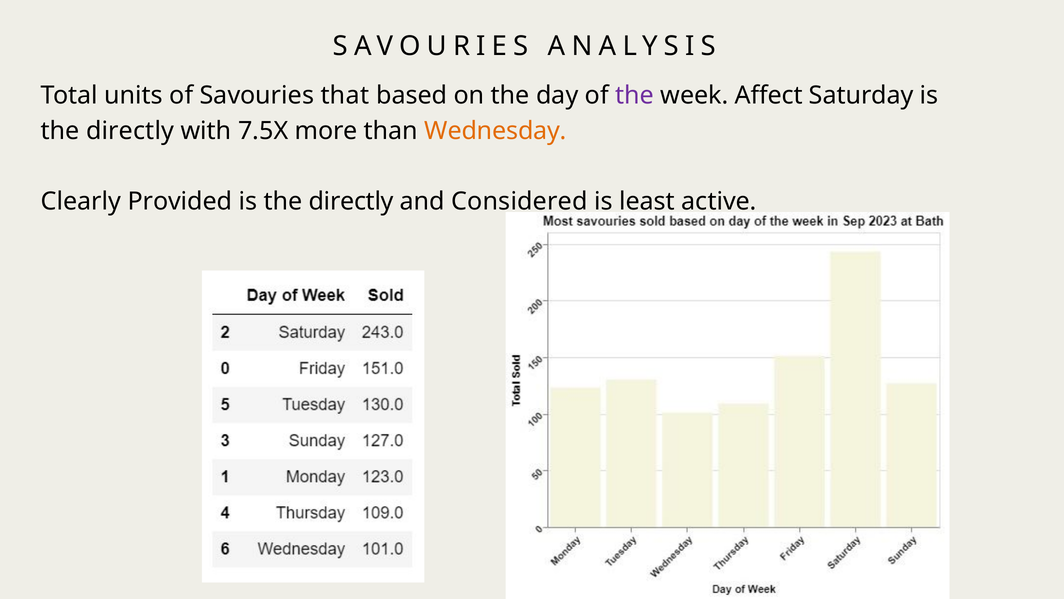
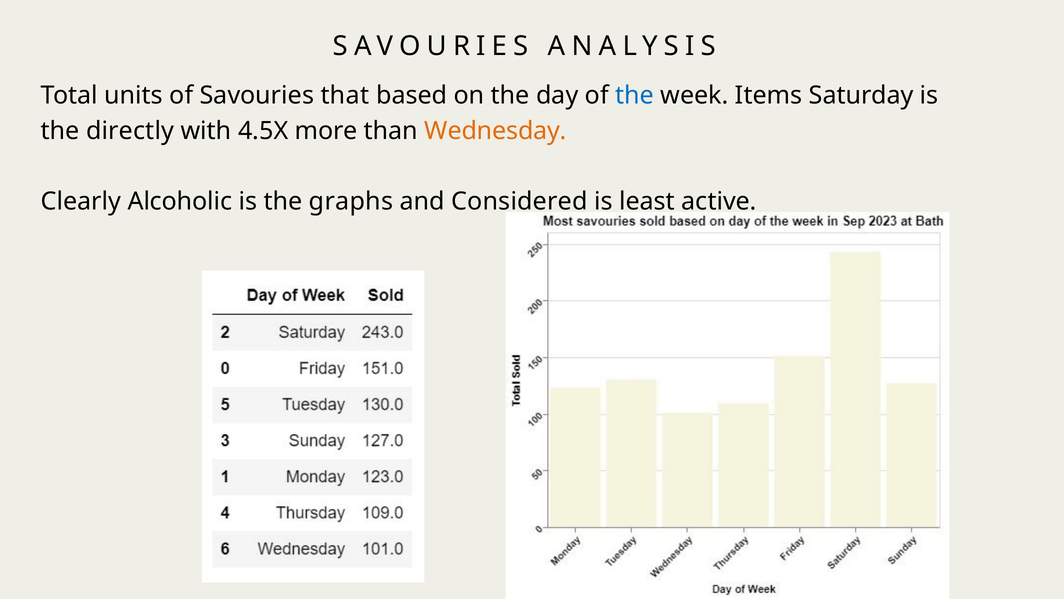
the colour: purple -> blue (635, 96)
Affect: Affect -> Items (769, 96)
7.5X: 7.5X -> 4.5X (263, 131)
Provided: Provided -> Alcoholic (180, 201)
directly: directly -> graphs (351, 201)
